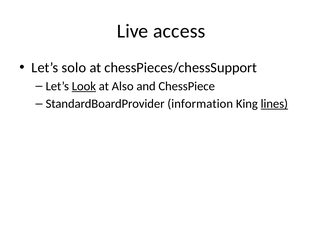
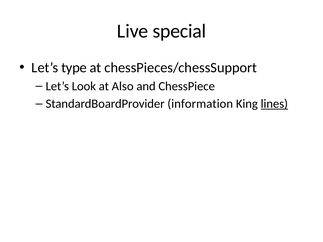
access: access -> special (179, 31)
solo: solo -> type (74, 68)
Look underline: present -> none (84, 86)
